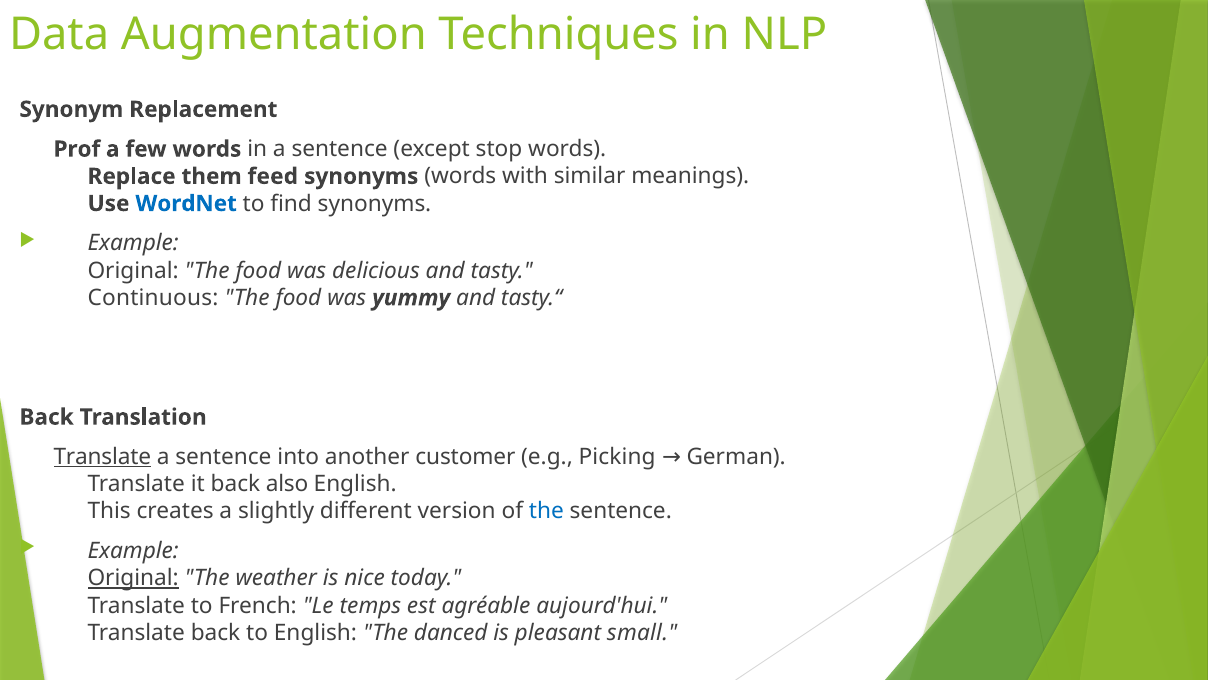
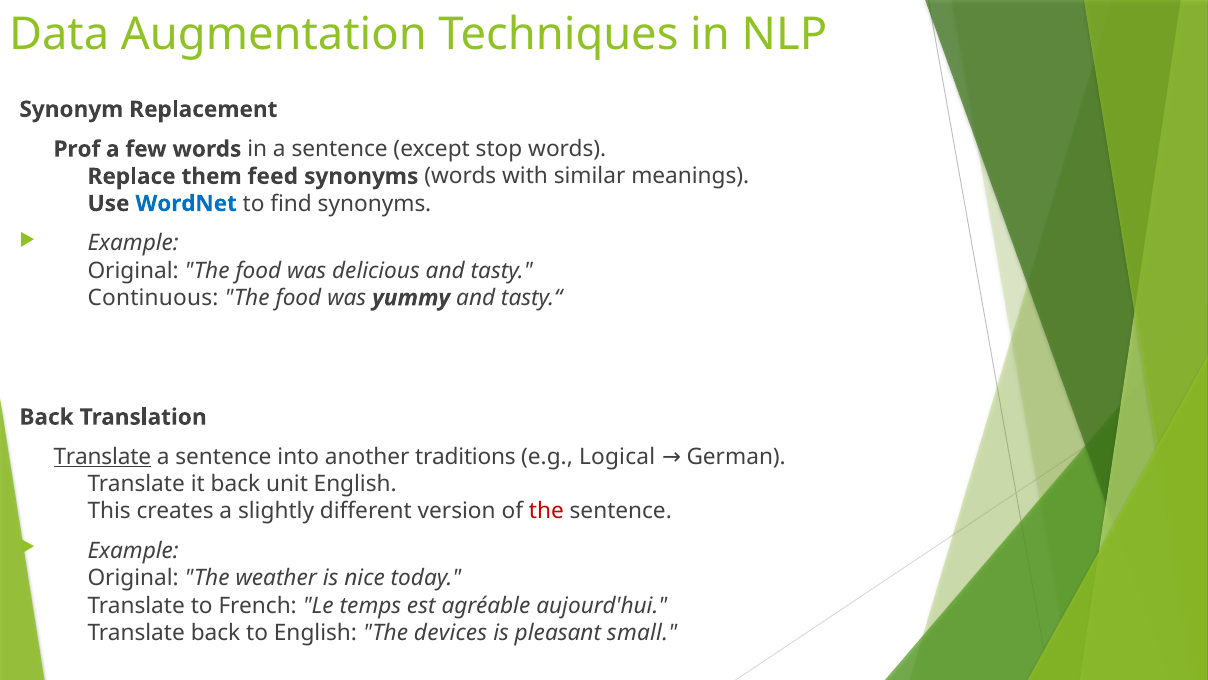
customer: customer -> traditions (465, 457)
Picking: Picking -> Logical (617, 457)
also: also -> unit (287, 484)
the colour: blue -> red (546, 511)
Original underline: present -> none (133, 578)
danced: danced -> devices (451, 632)
